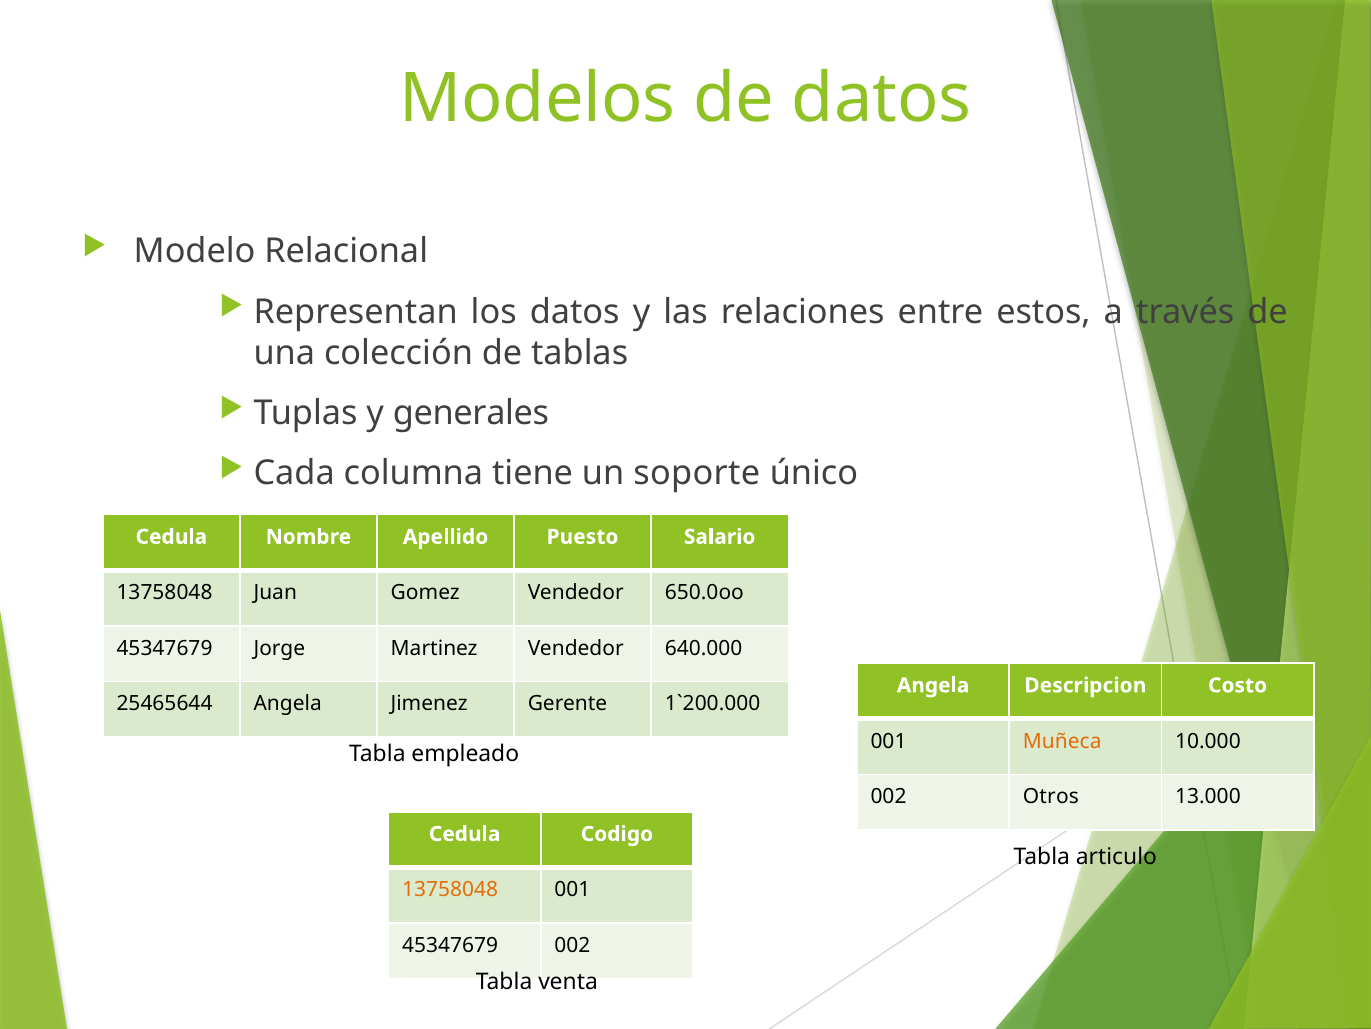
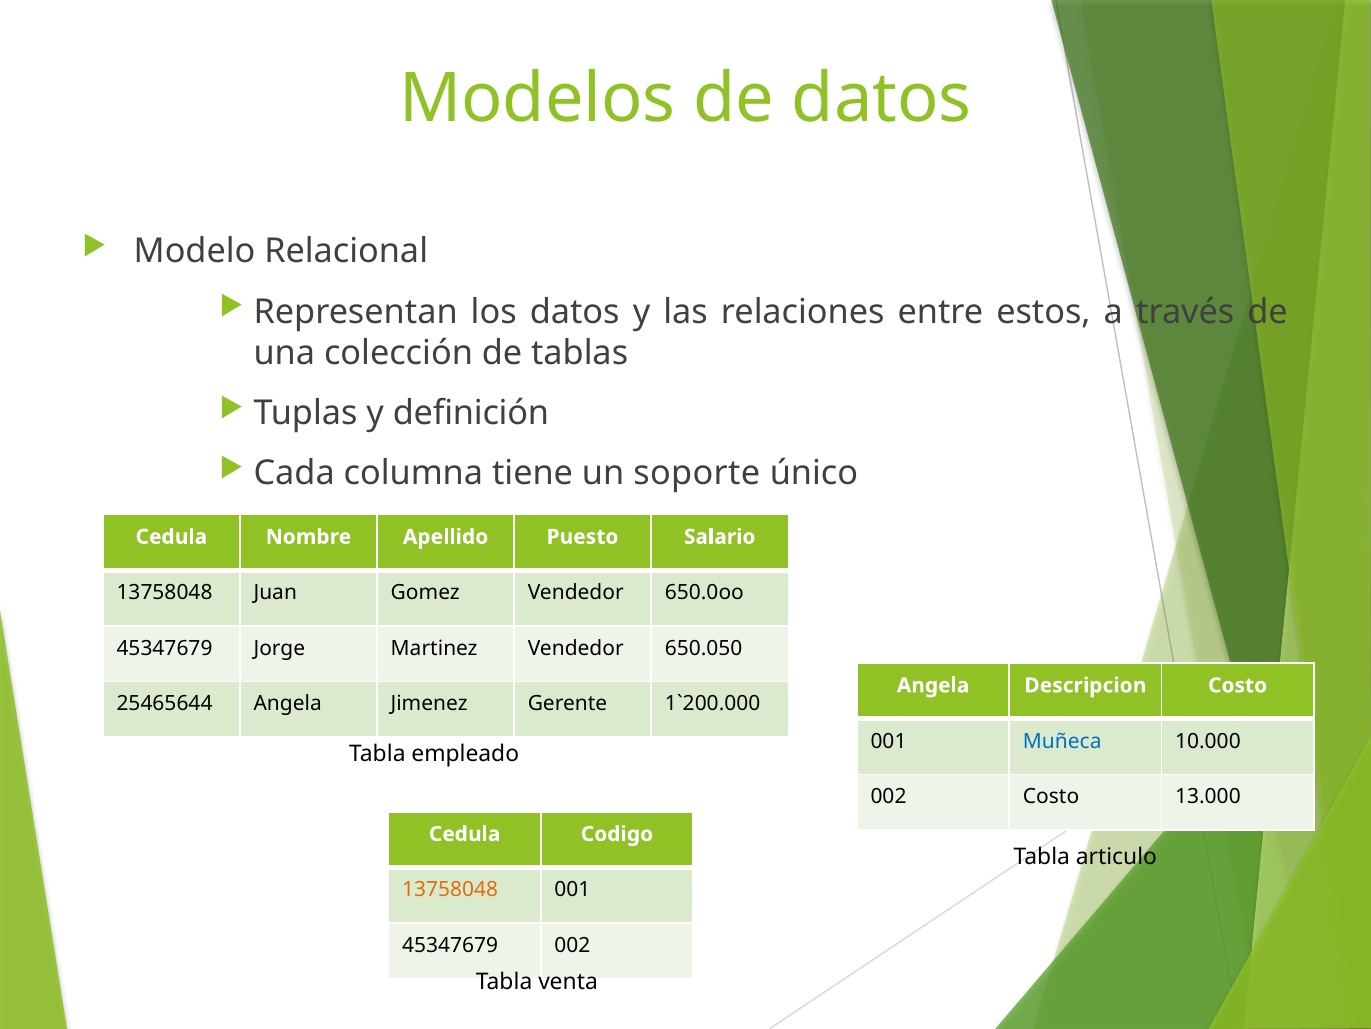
generales: generales -> definición (471, 413)
640.000: 640.000 -> 650.050 (704, 648)
Muñeca colour: orange -> blue (1062, 741)
002 Otros: Otros -> Costo (1051, 796)
